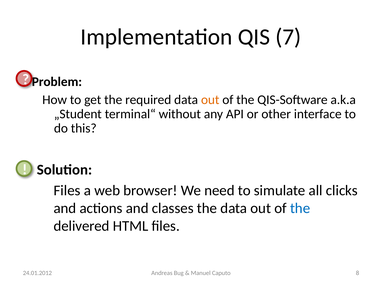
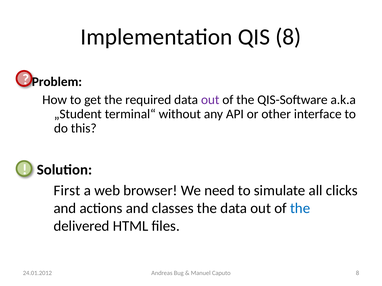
QIS 7: 7 -> 8 (288, 37)
out colour: orange -> purple (210, 100)
Files: Files -> First (67, 191)
